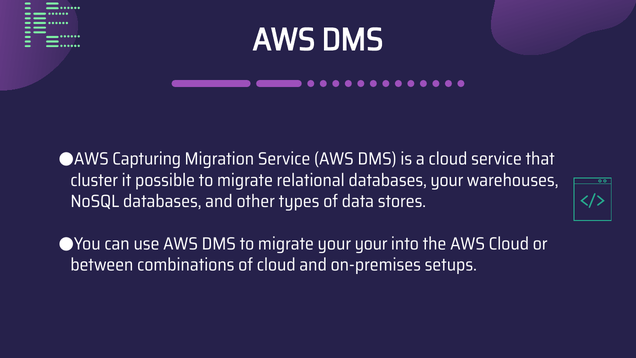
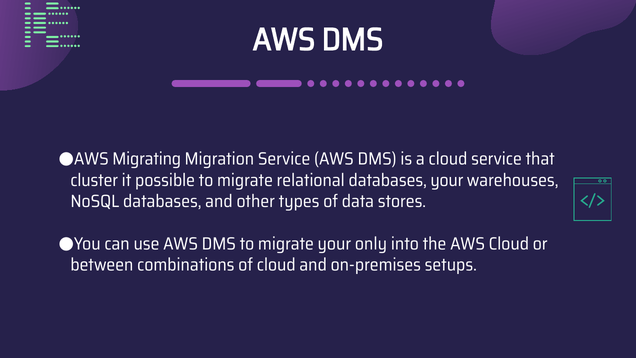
Capturing: Capturing -> Migrating (147, 159)
your your: your -> only (371, 244)
